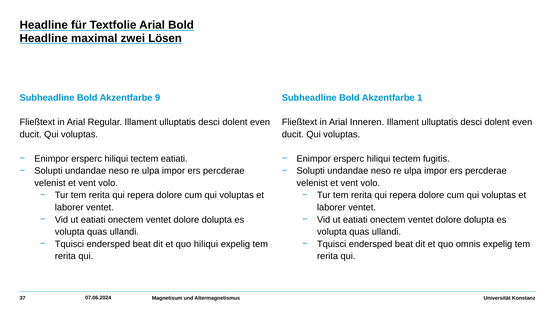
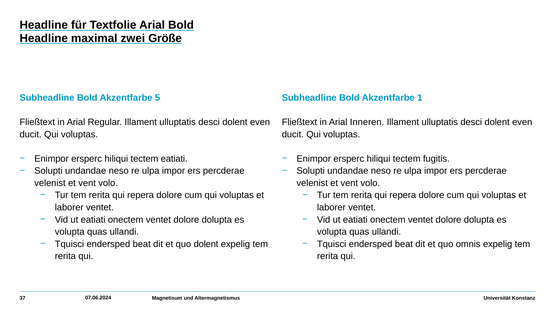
Lösen: Lösen -> Größe (165, 38)
9: 9 -> 5 (158, 98)
quo hiliqui: hiliqui -> dolent (206, 244)
